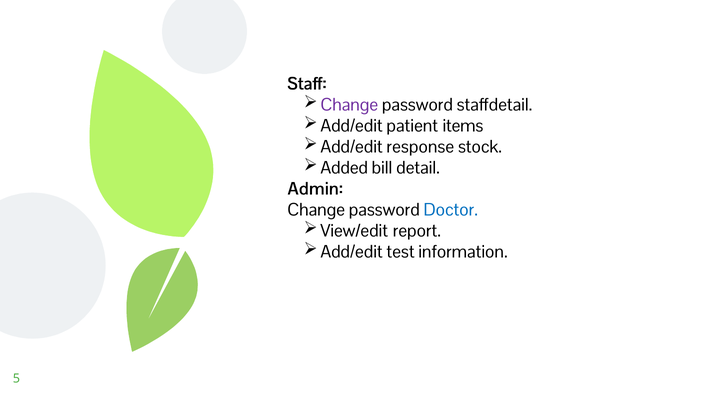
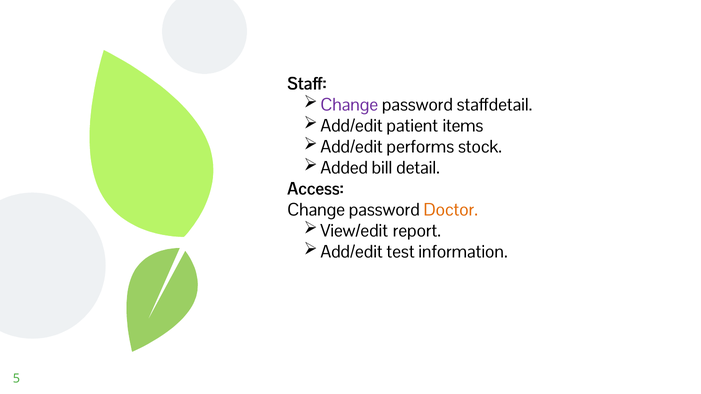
response: response -> performs (420, 147)
Admin: Admin -> Access (315, 189)
Doctor colour: blue -> orange (451, 210)
